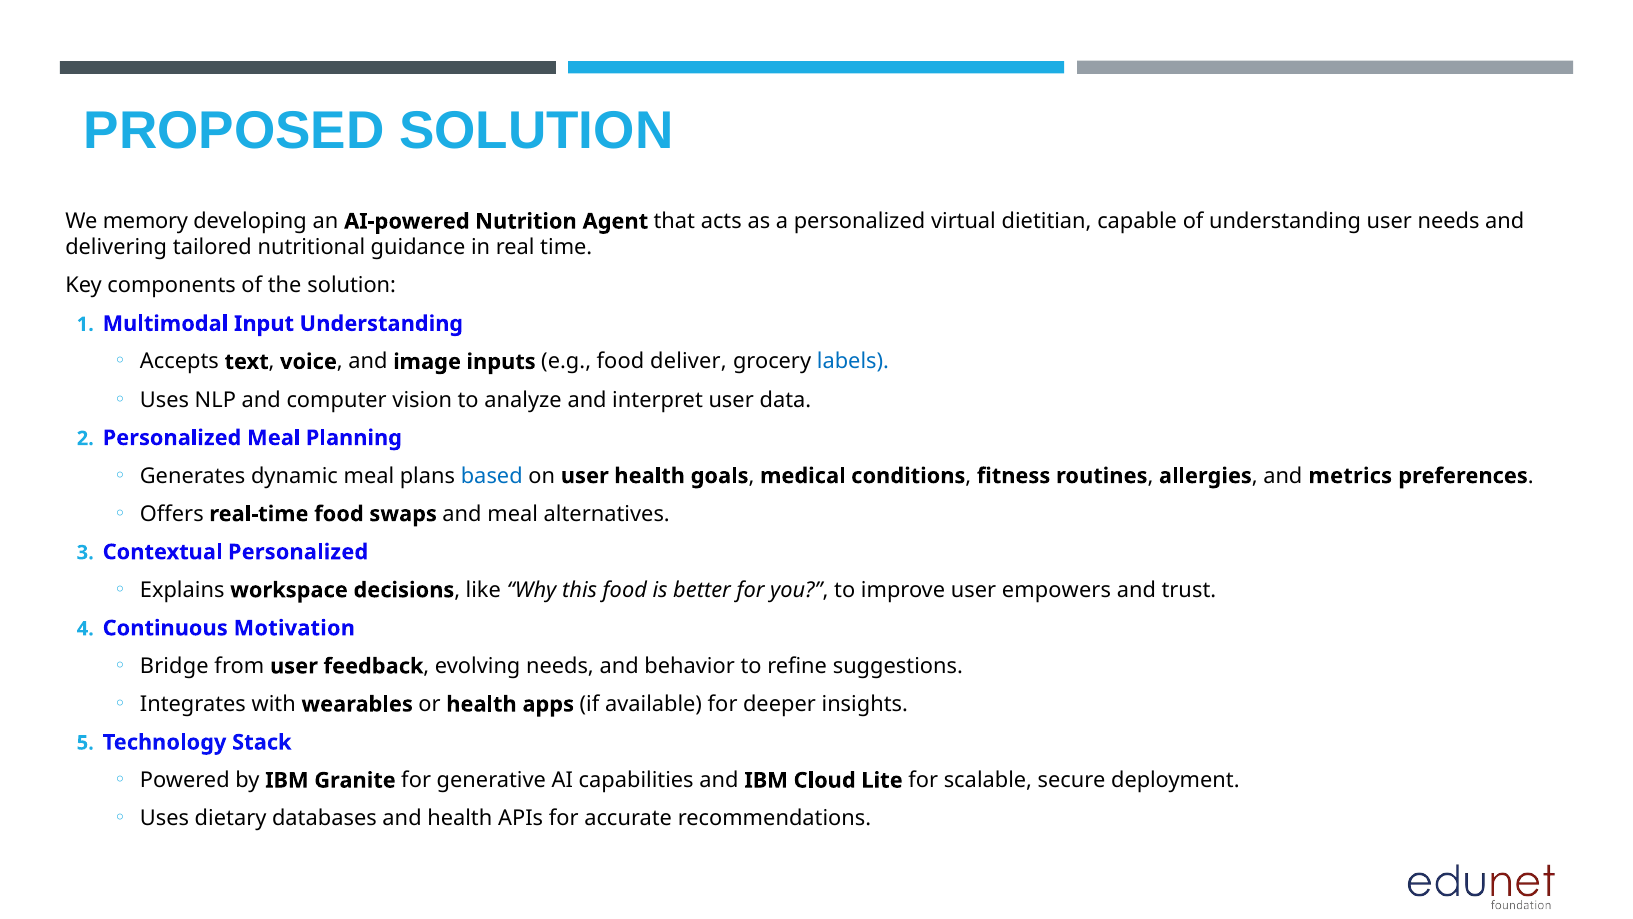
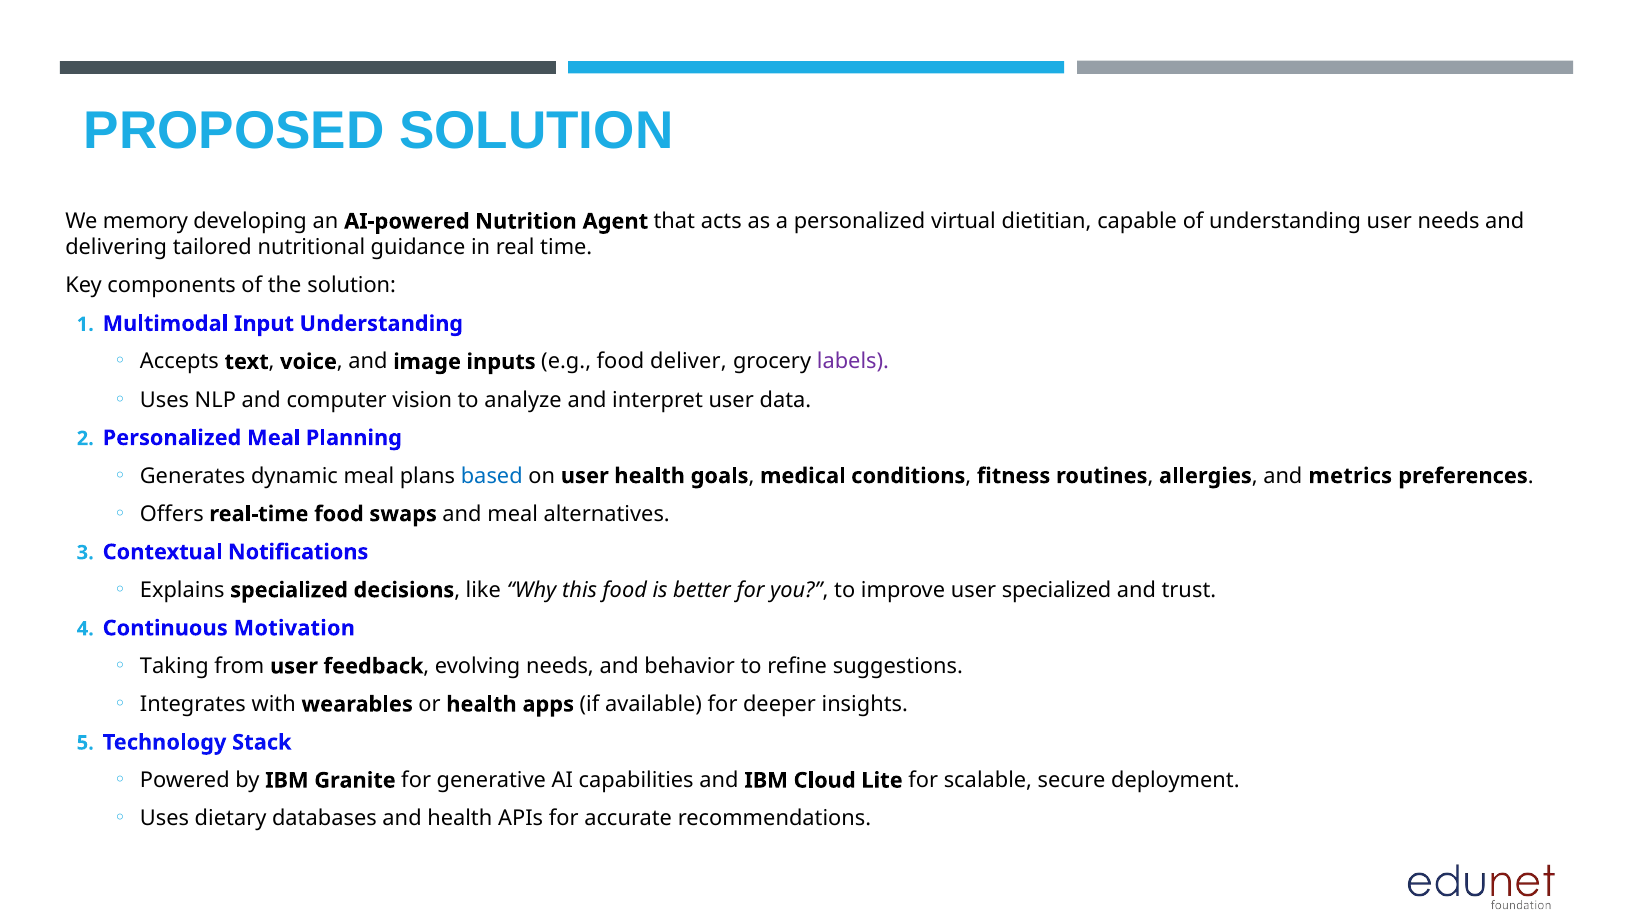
labels colour: blue -> purple (853, 362)
Contextual Personalized: Personalized -> Notifications (298, 552)
Explains workspace: workspace -> specialized (289, 590)
user empowers: empowers -> specialized (1057, 590)
Bridge: Bridge -> Taking (174, 666)
